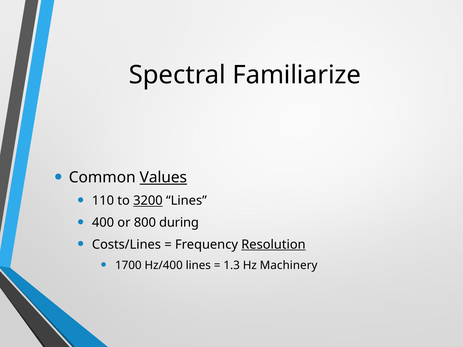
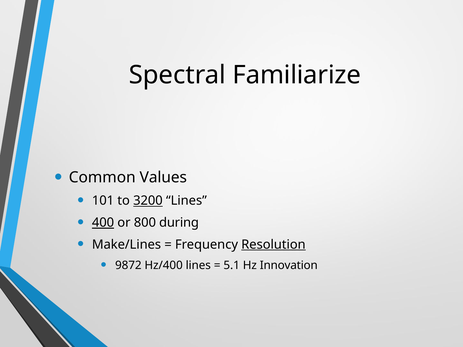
Values underline: present -> none (163, 178)
110: 110 -> 101 (103, 201)
400 underline: none -> present (103, 223)
Costs/Lines: Costs/Lines -> Make/Lines (126, 245)
1700: 1700 -> 9872 (128, 265)
1.3: 1.3 -> 5.1 (232, 265)
Machinery: Machinery -> Innovation (289, 265)
